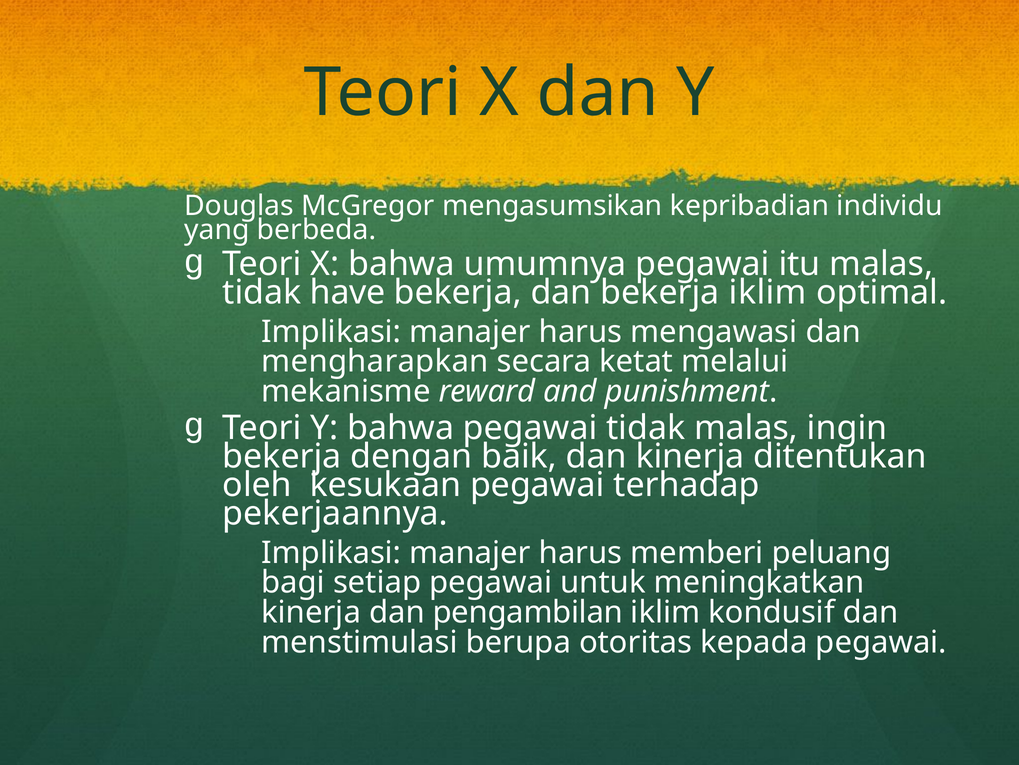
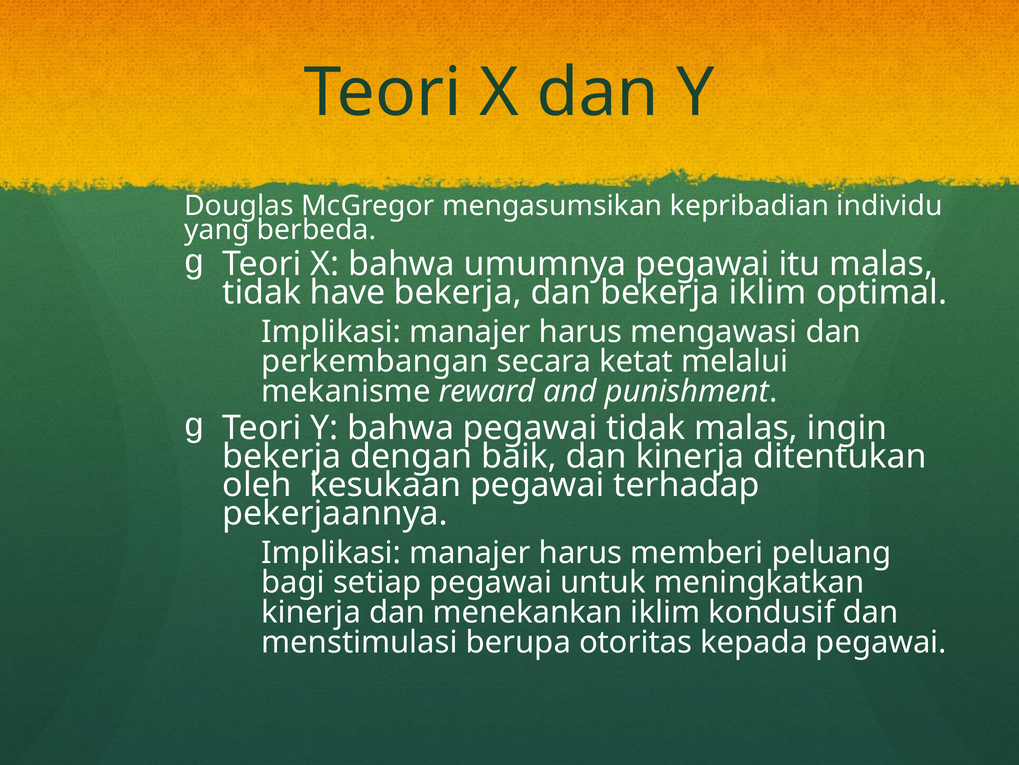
mengharapkan: mengharapkan -> perkembangan (375, 361)
pengambilan: pengambilan -> menekankan (528, 612)
